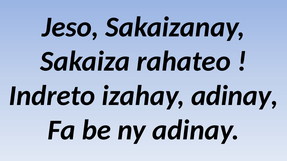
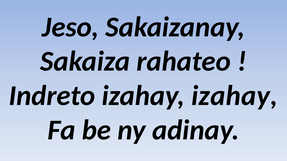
izahay adinay: adinay -> izahay (234, 96)
